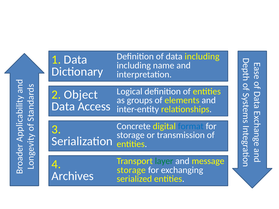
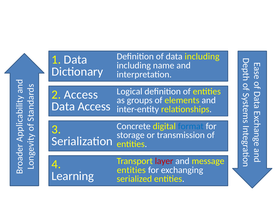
2 Object: Object -> Access (81, 95)
layer colour: green -> red (164, 161)
storage: storage -> entities (131, 170)
Archives: Archives -> Learning (73, 176)
